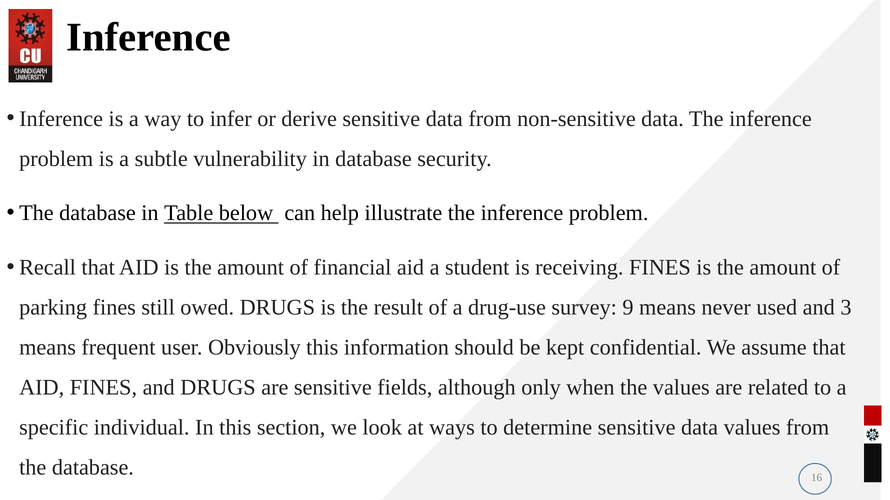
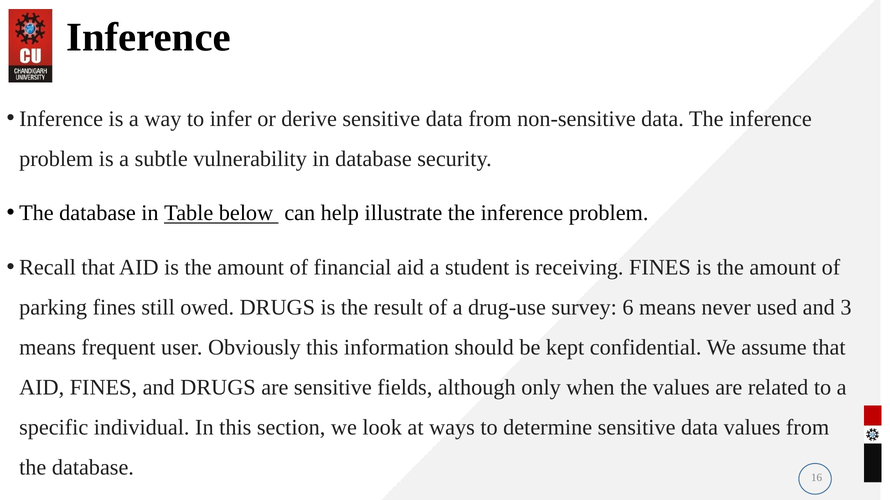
9: 9 -> 6 (628, 308)
